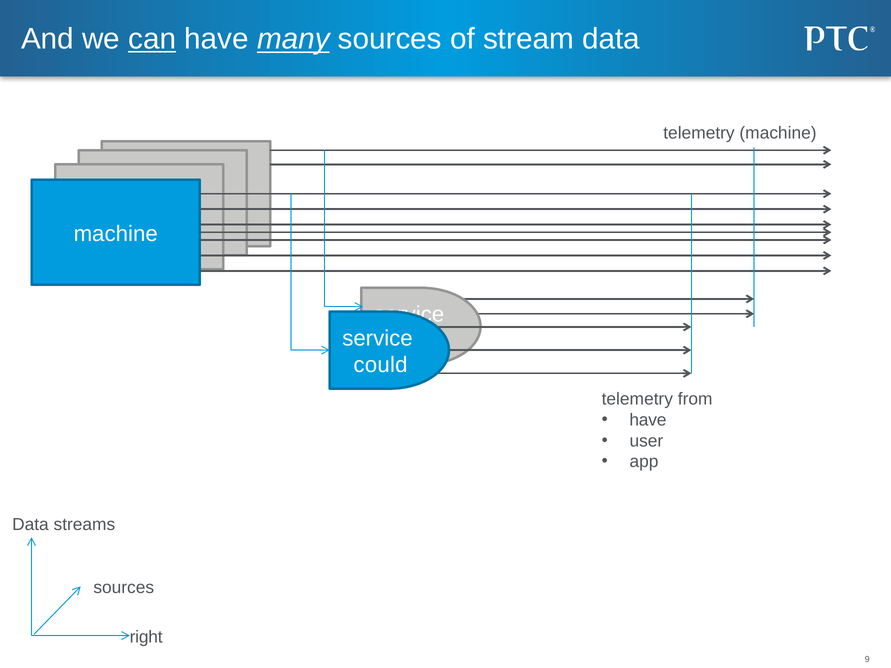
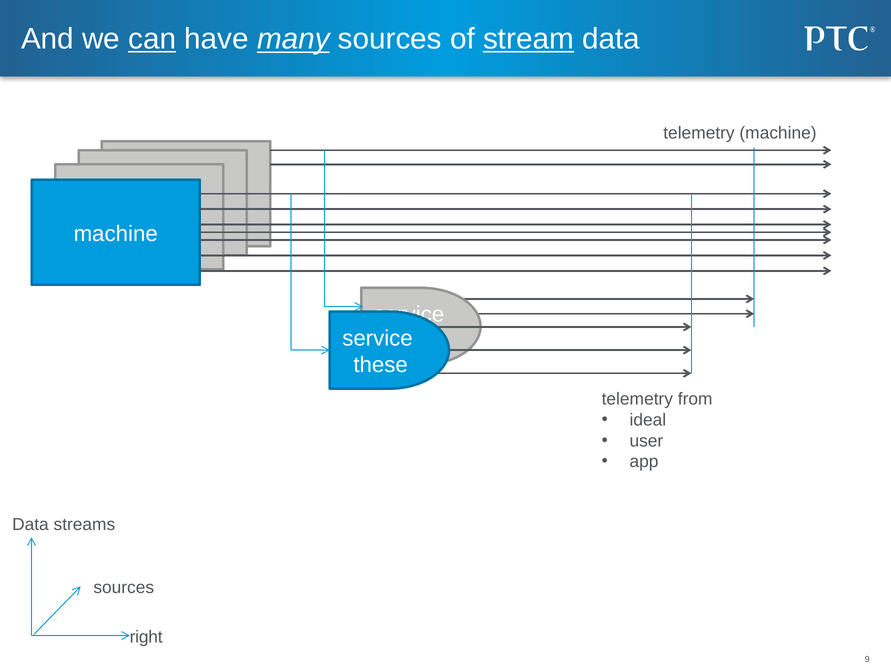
stream underline: none -> present (528, 39)
could: could -> these (381, 365)
have: have -> ideal (648, 420)
